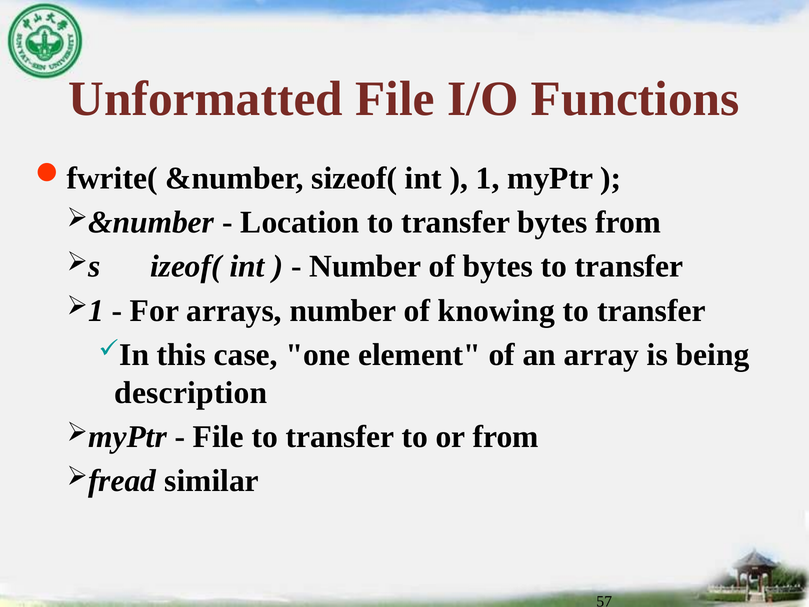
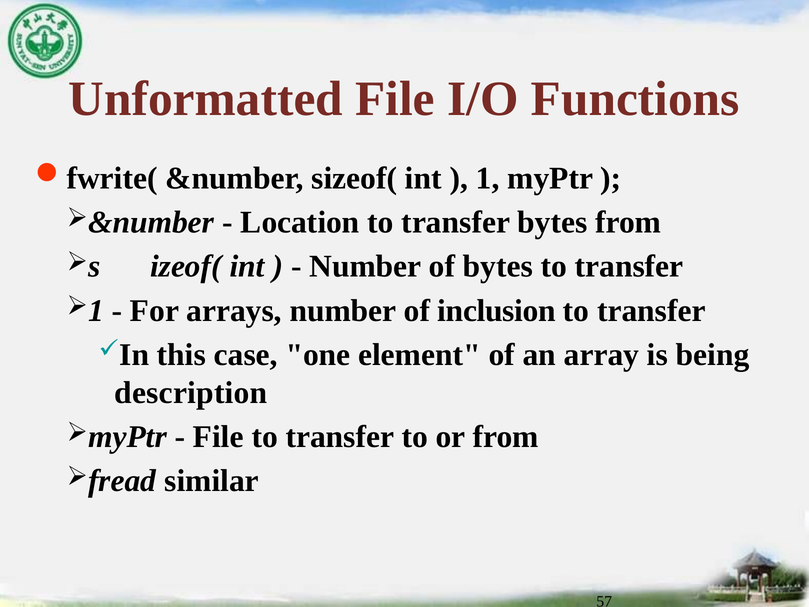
knowing: knowing -> inclusion (497, 311)
